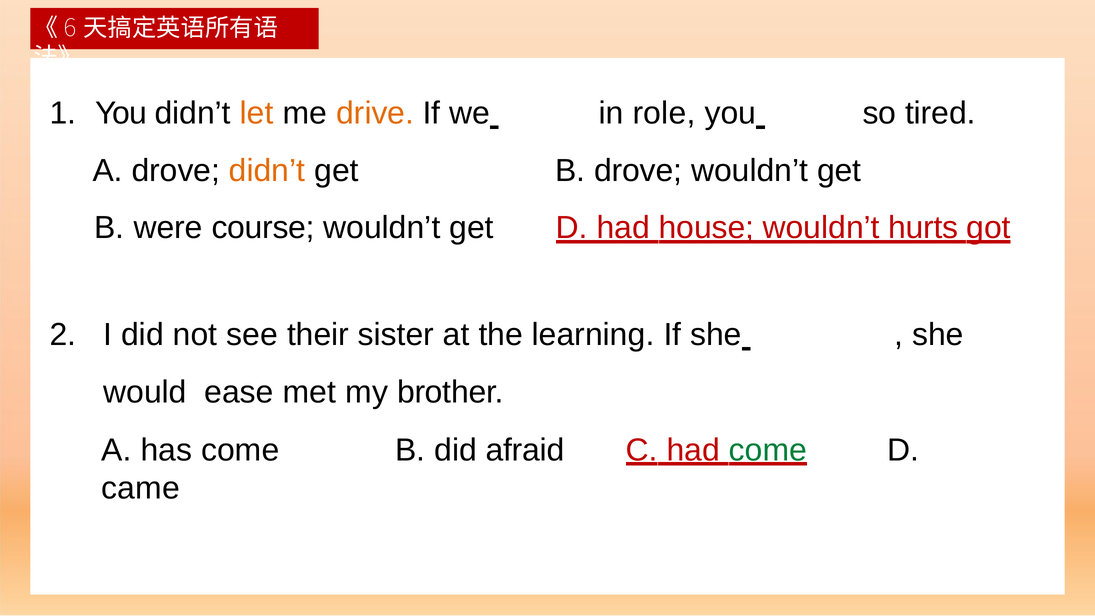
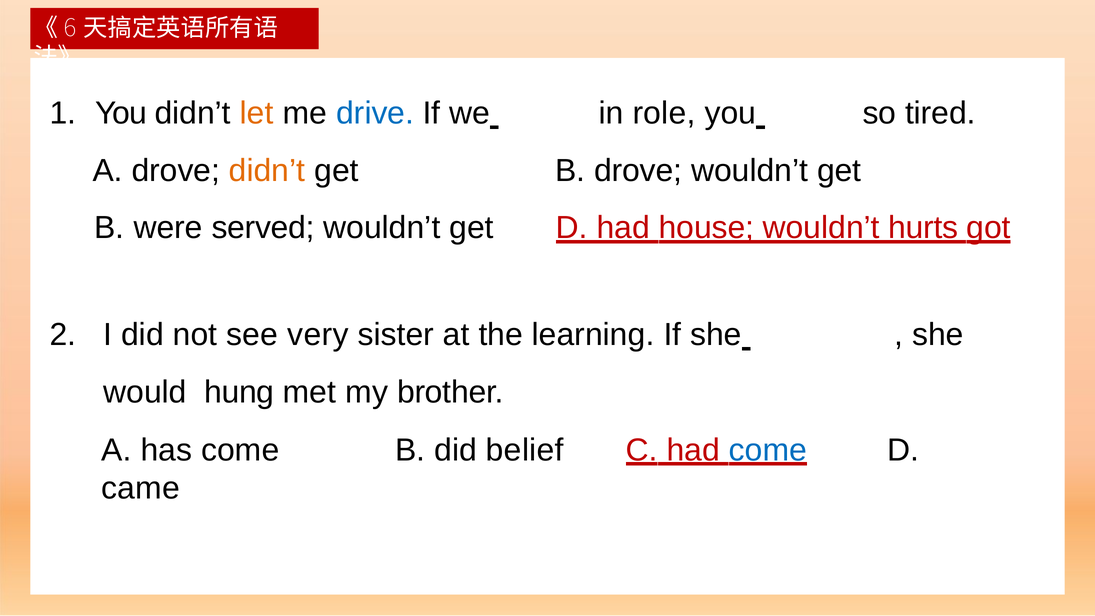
drive colour: orange -> blue (375, 113)
course: course -> served (263, 228)
their: their -> very (318, 335)
ease: ease -> hung (239, 393)
afraid: afraid -> belief (525, 450)
come colour: green -> blue (768, 450)
